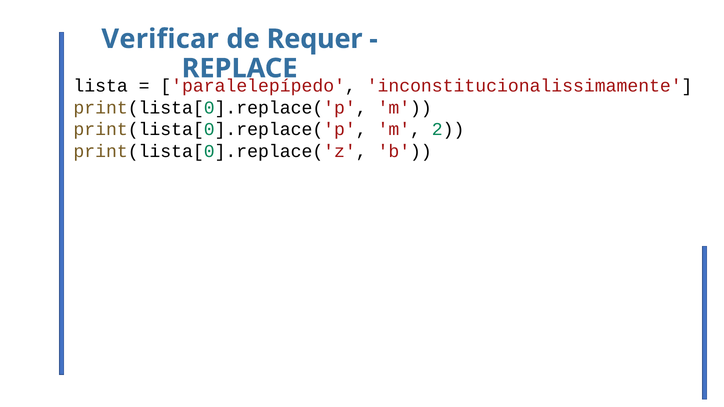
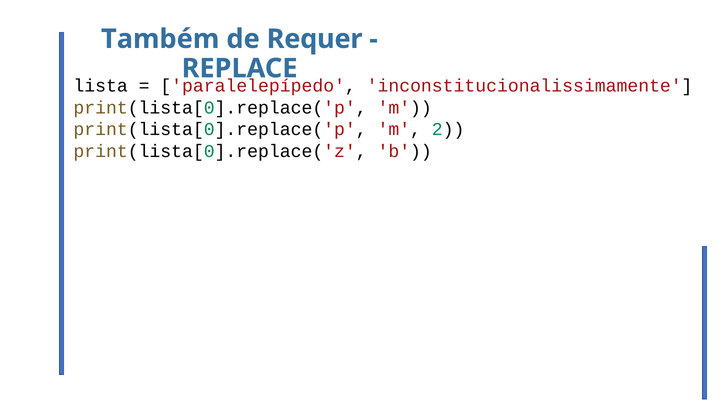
Verificar: Verificar -> Também (160, 39)
